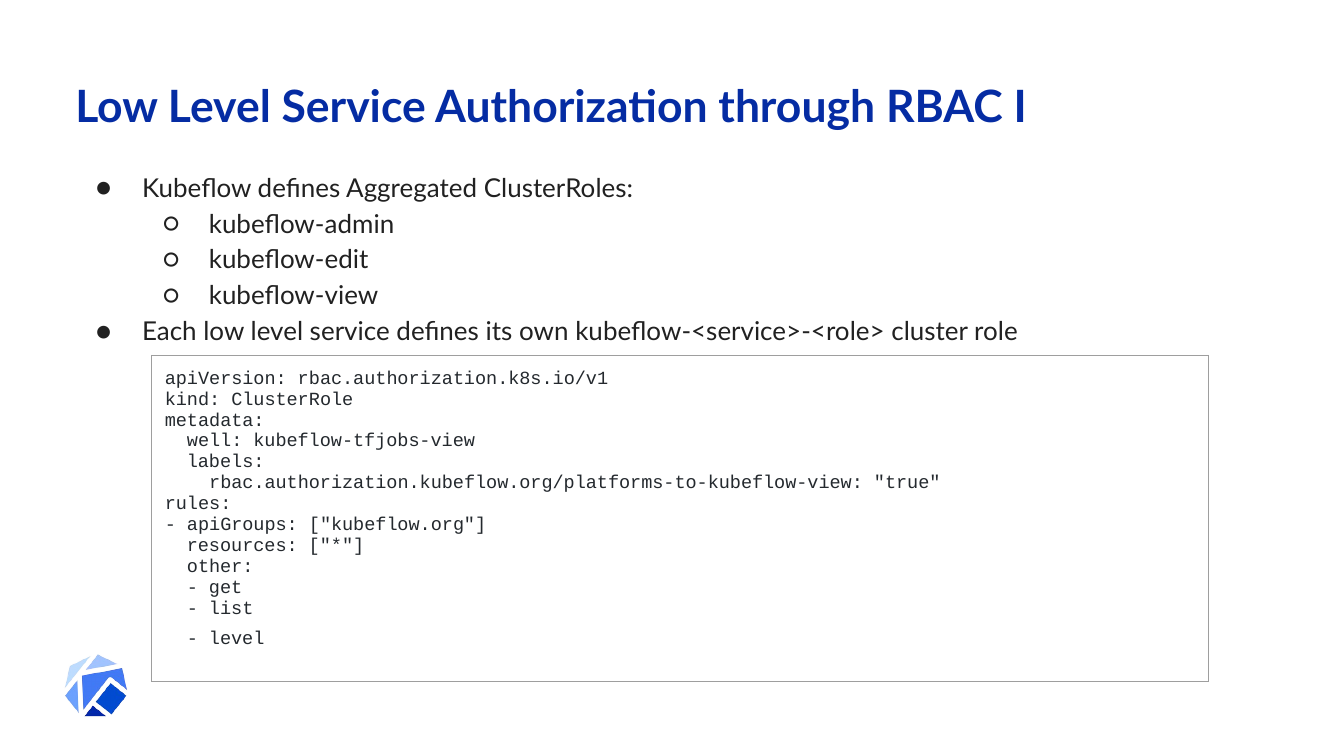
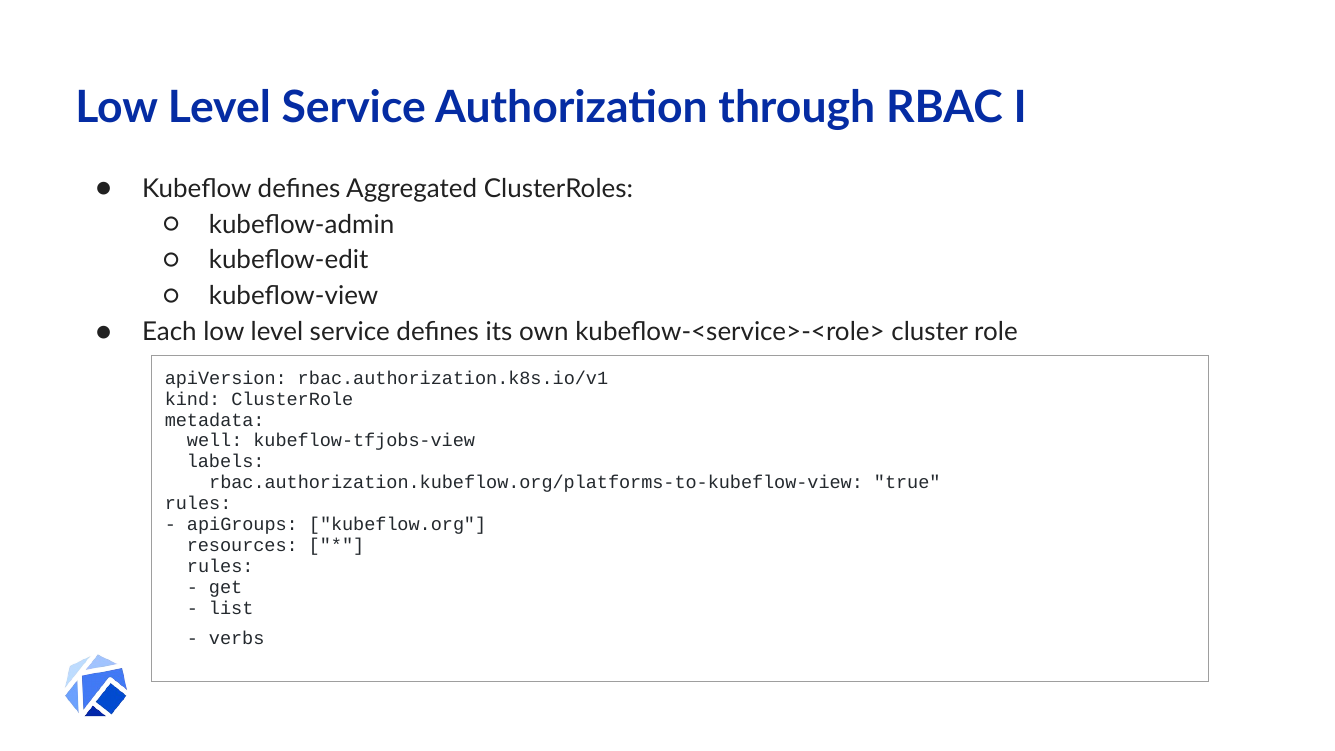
other: other -> rules (220, 566)
level: level -> verbs (237, 638)
